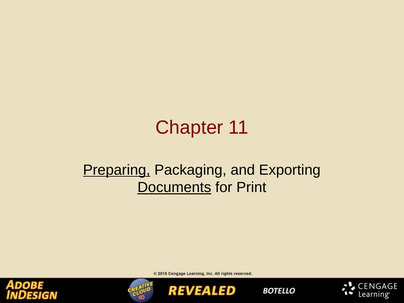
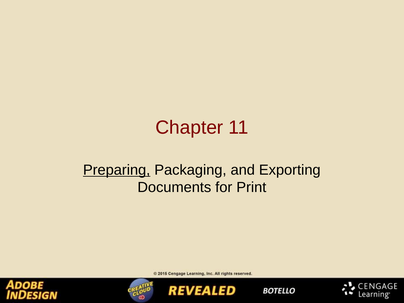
Documents underline: present -> none (174, 188)
